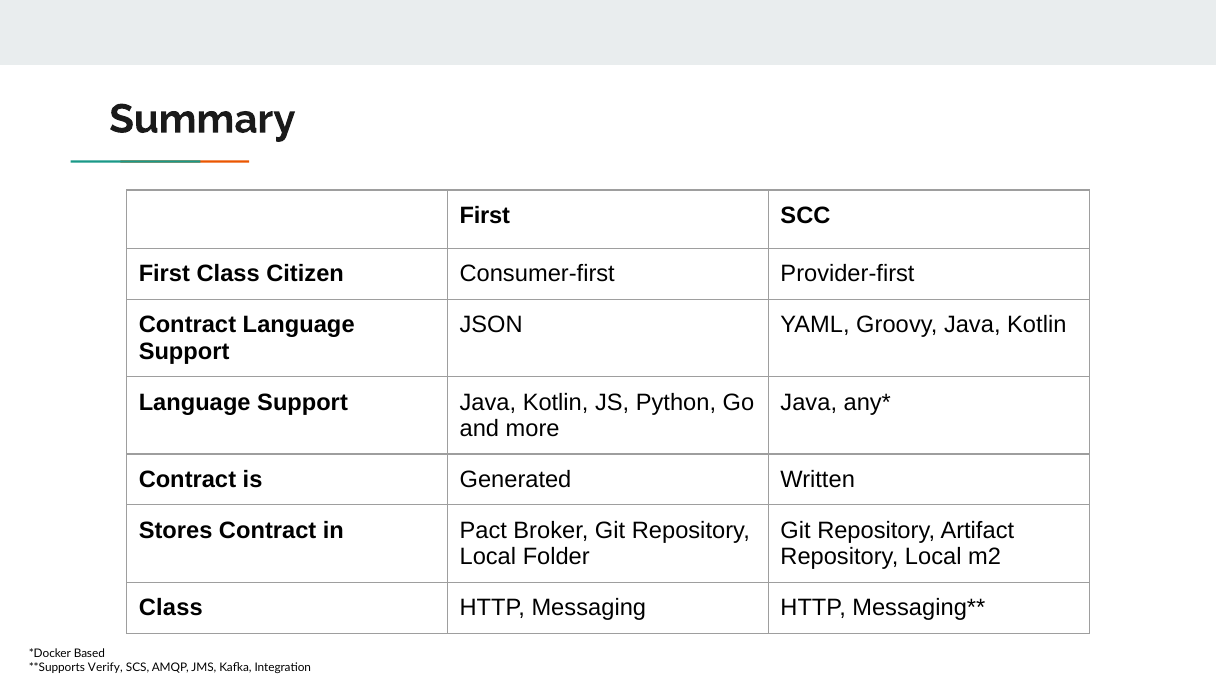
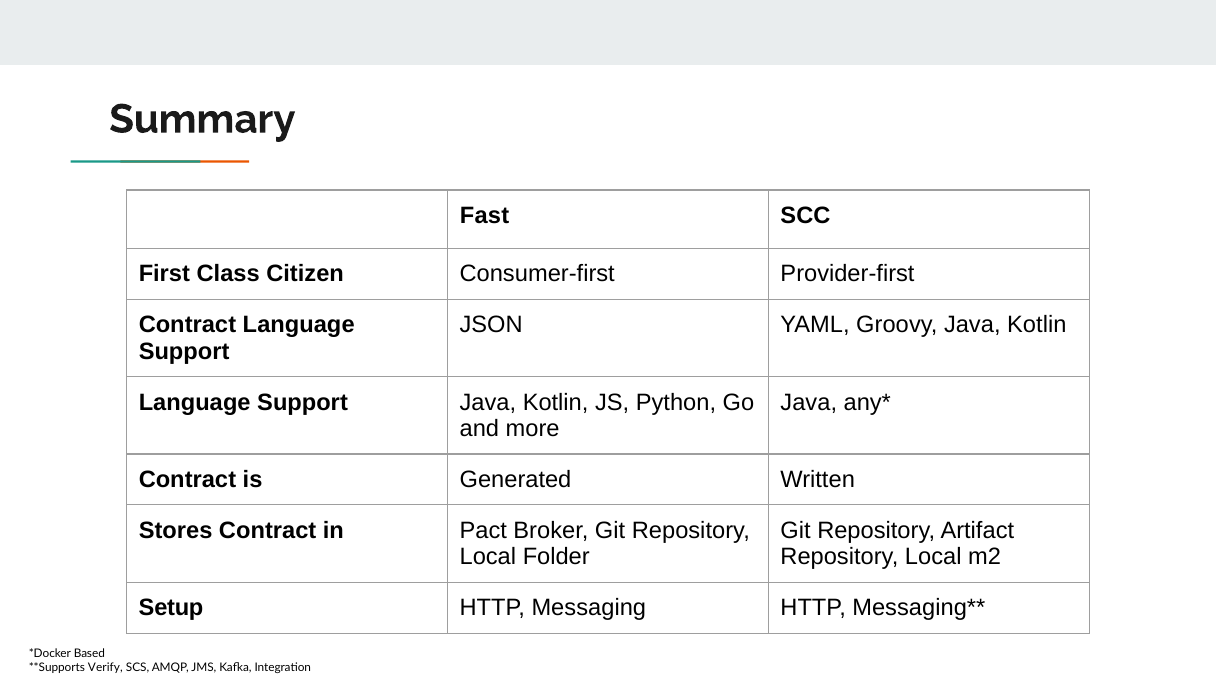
First: First -> Fast (485, 216)
Class: Class -> Setup (171, 608)
